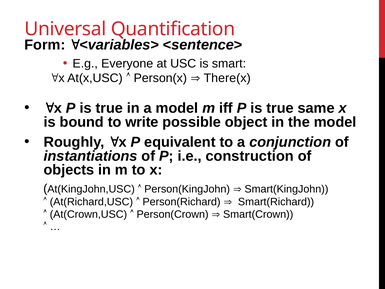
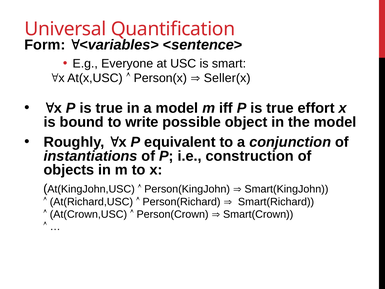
There(x: There(x -> Seller(x (227, 78)
same: same -> effort (316, 108)
